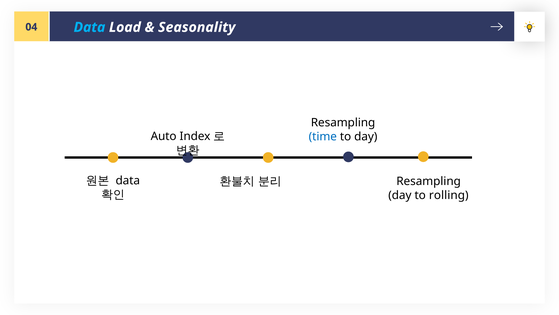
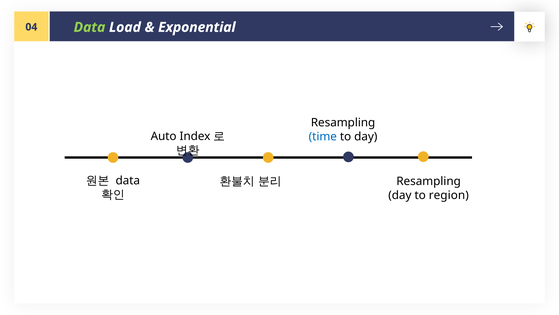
Data colour: light blue -> light green (89, 27)
Seasonality: Seasonality -> Exponential (197, 27)
rolling: rolling -> region (449, 195)
